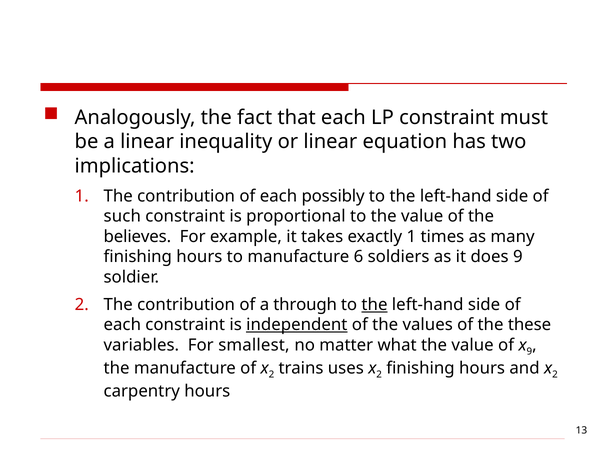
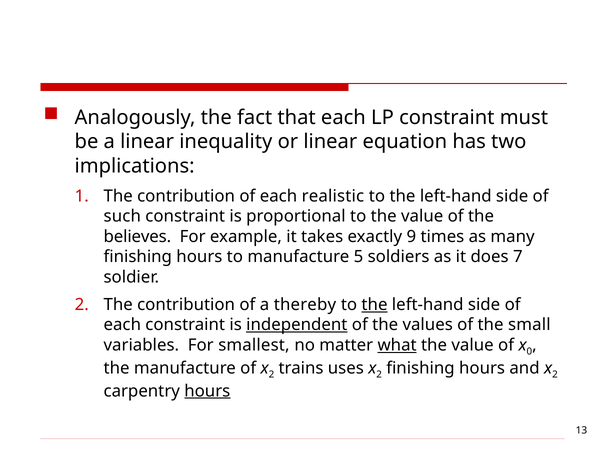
possibly: possibly -> realistic (333, 196)
exactly 1: 1 -> 9 (411, 236)
6: 6 -> 5 (358, 257)
does 9: 9 -> 7 (518, 257)
through: through -> thereby (305, 305)
these: these -> small (529, 325)
what underline: none -> present (397, 345)
9: 9 -> 0 (529, 351)
hours underline: none -> present (207, 391)
